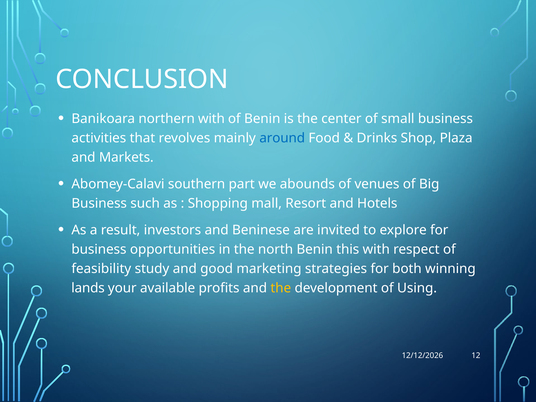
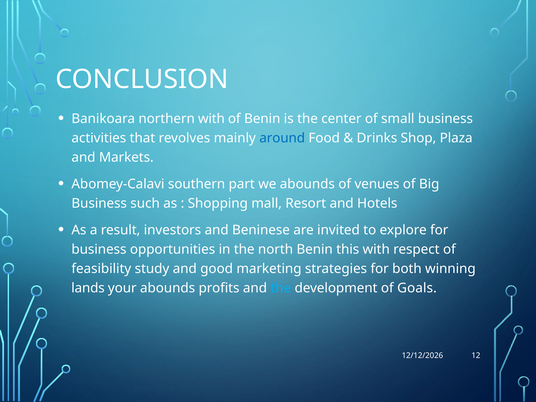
your available: available -> abounds (168, 288)
the colour: yellow -> light blue (281, 288)
Using: Using -> Goals (417, 288)
